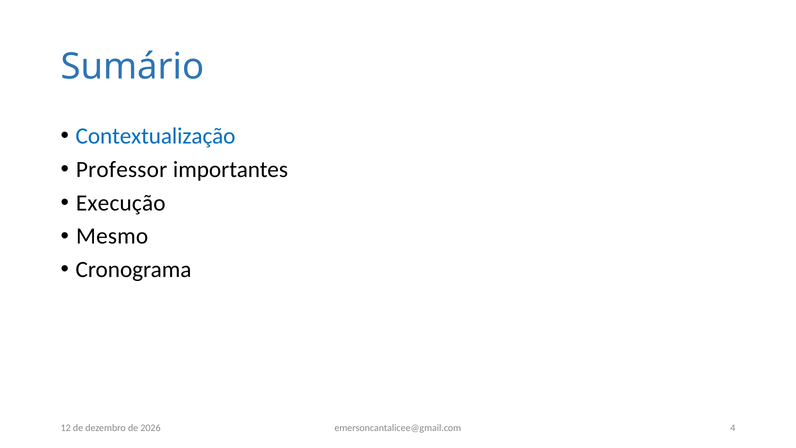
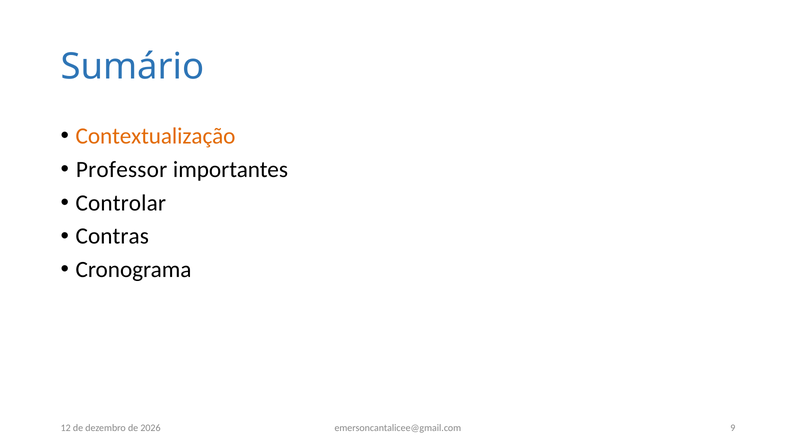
Contextualização colour: blue -> orange (156, 136)
Execução: Execução -> Controlar (121, 203)
Mesmo: Mesmo -> Contras (112, 236)
4: 4 -> 9 (733, 427)
